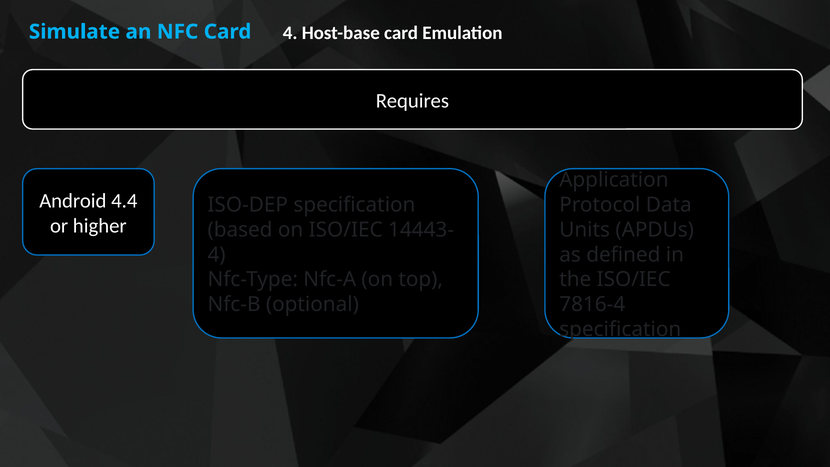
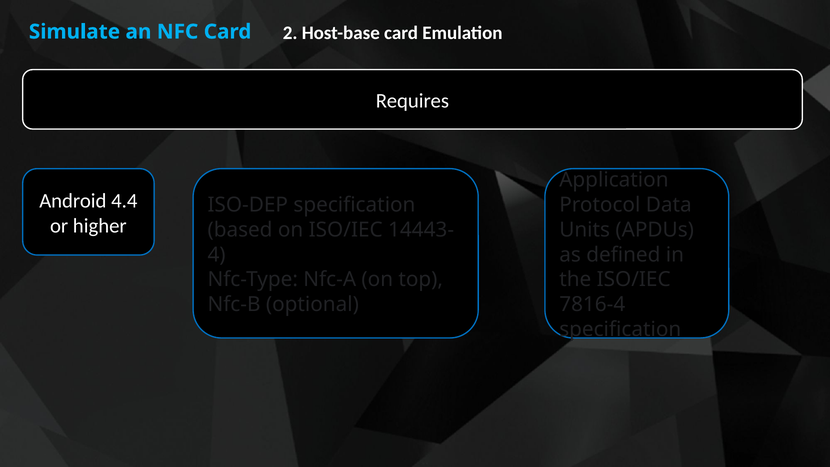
Card 4: 4 -> 2 (290, 33)
